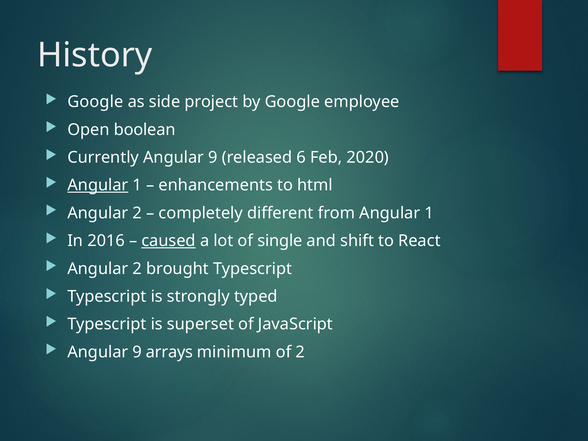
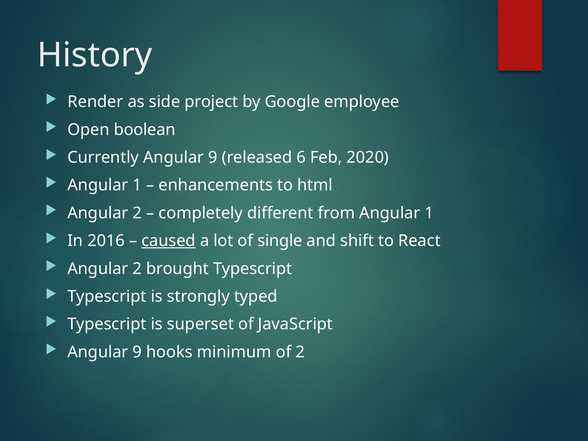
Google: Google -> Render (95, 102)
Angular underline: present -> none (98, 185)
arrays: arrays -> hooks (169, 352)
